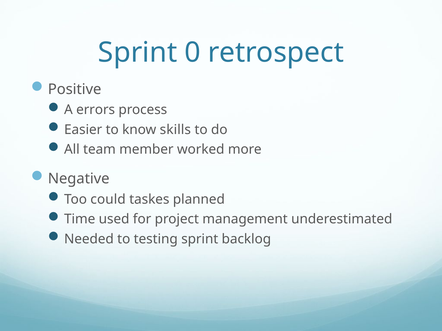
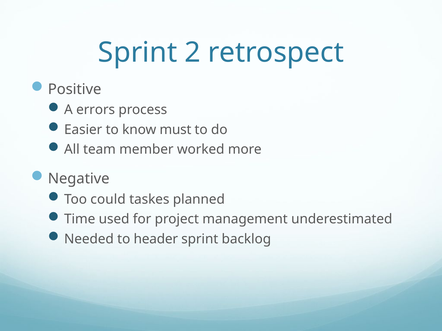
0: 0 -> 2 (193, 53)
skills: skills -> must (175, 130)
testing: testing -> header (156, 239)
